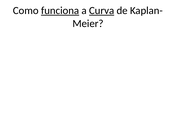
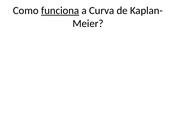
Curva underline: present -> none (102, 11)
